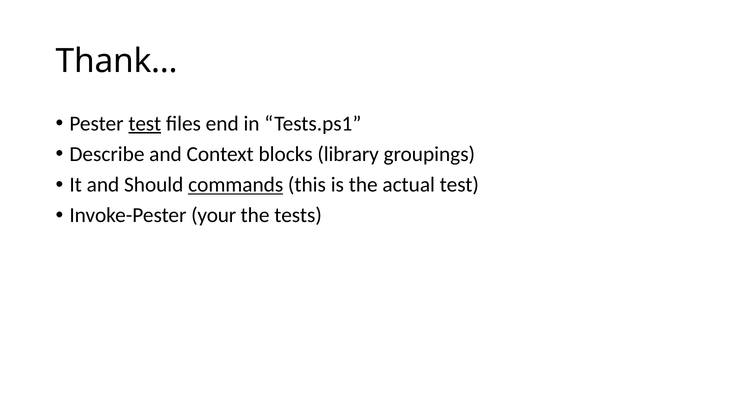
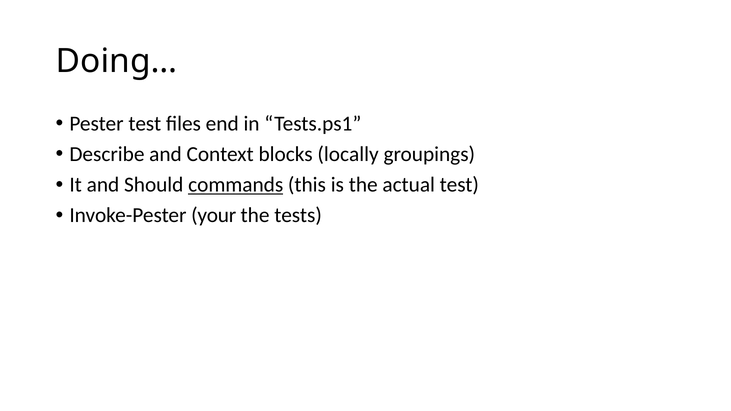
Thank…: Thank… -> Doing… (117, 61)
test underline: present -> none (145, 124)
library: library -> locally (348, 154)
